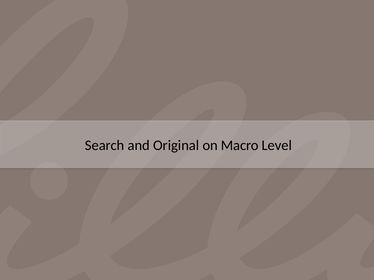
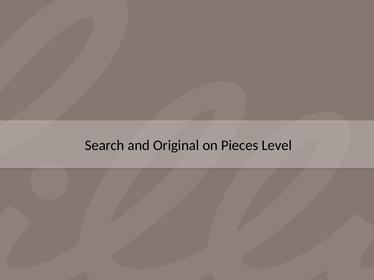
Macro: Macro -> Pieces (240, 146)
